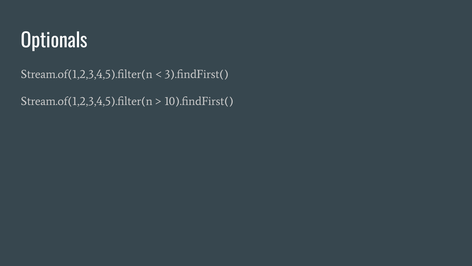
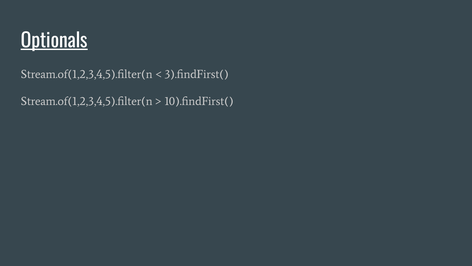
Optionals underline: none -> present (54, 41)
